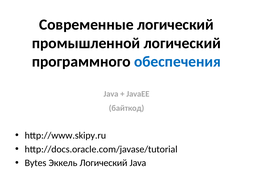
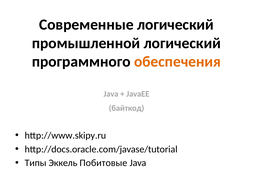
обеспечения colour: blue -> orange (177, 62)
Bytes: Bytes -> Типы (36, 164)
Эккель Логический: Логический -> Побитовые (103, 164)
